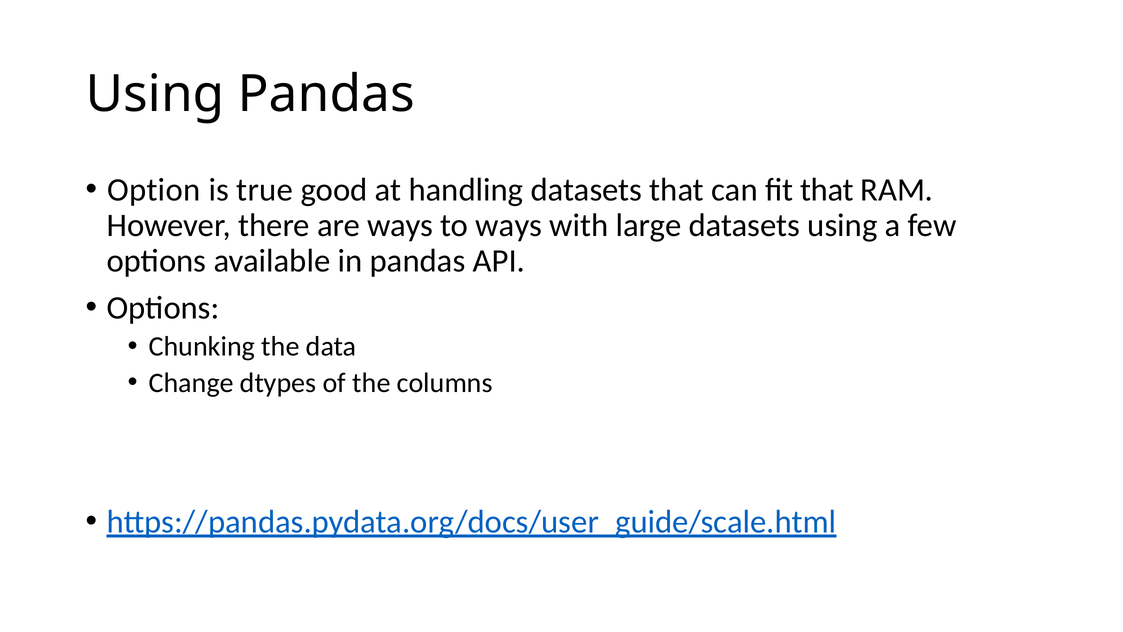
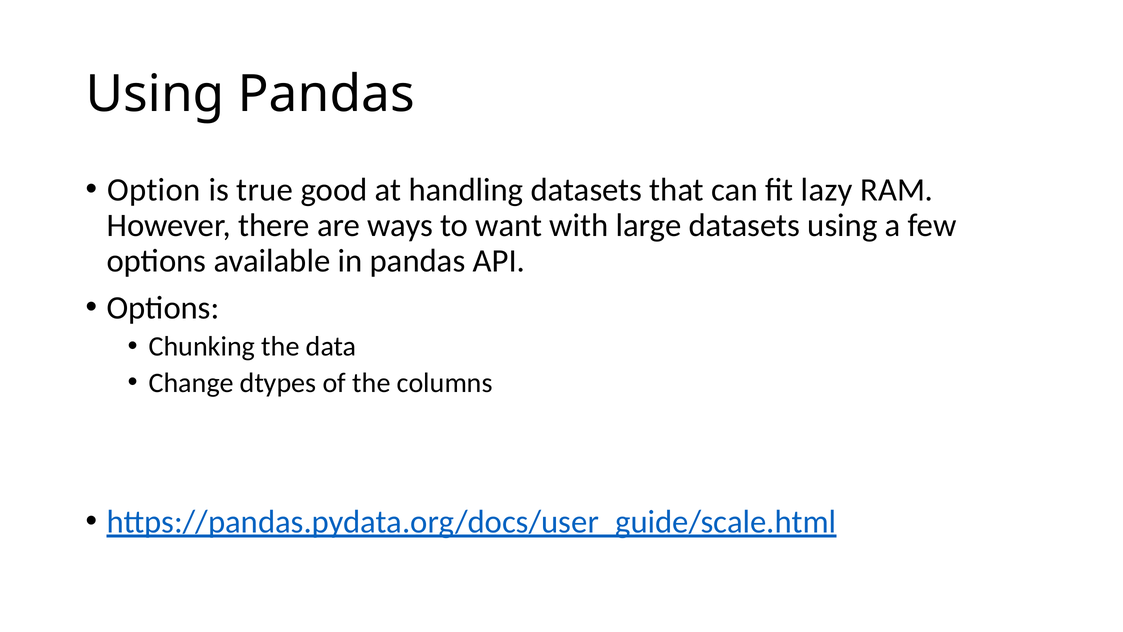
fit that: that -> lazy (827, 190)
to ways: ways -> want (509, 225)
